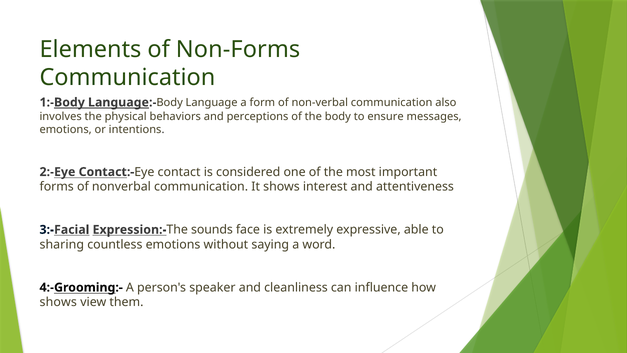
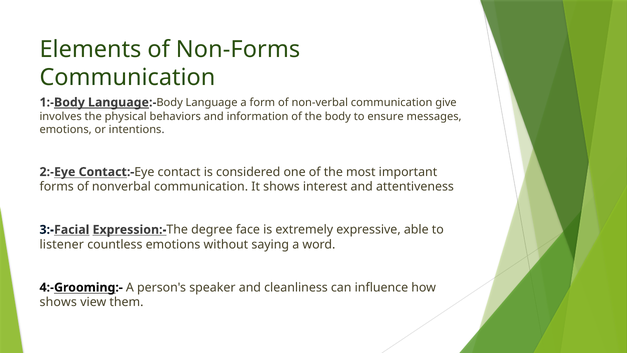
also: also -> give (446, 103)
perceptions: perceptions -> information (258, 116)
sounds: sounds -> degree (212, 230)
sharing: sharing -> listener (62, 244)
